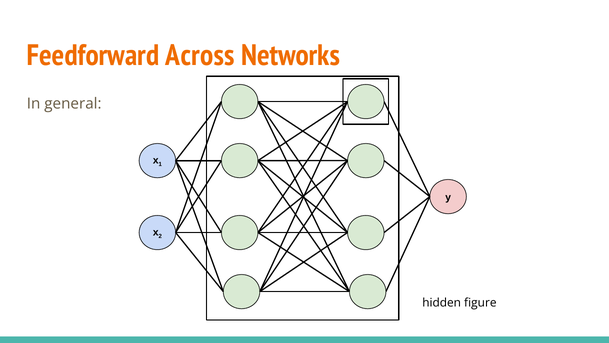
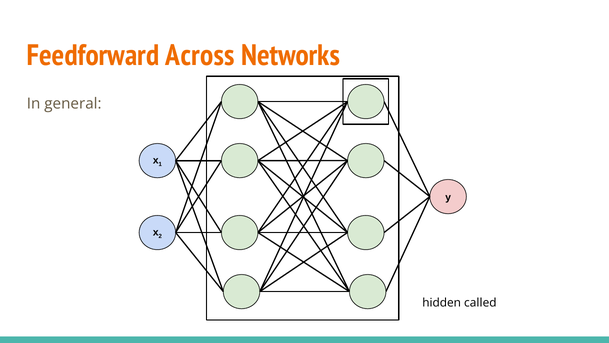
figure: figure -> called (480, 303)
